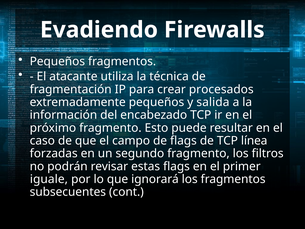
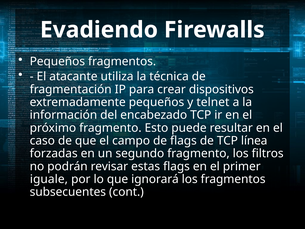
procesados: procesados -> dispositivos (221, 89)
salida: salida -> telnet (213, 102)
